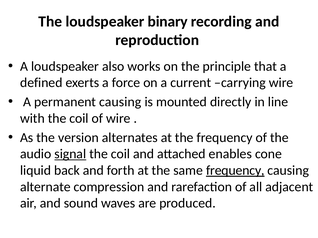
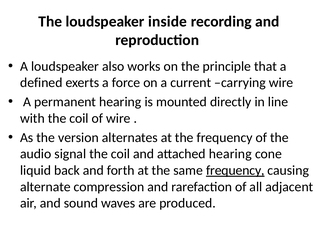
binary: binary -> inside (168, 21)
permanent causing: causing -> hearing (120, 102)
signal underline: present -> none (70, 154)
attached enables: enables -> hearing (230, 154)
